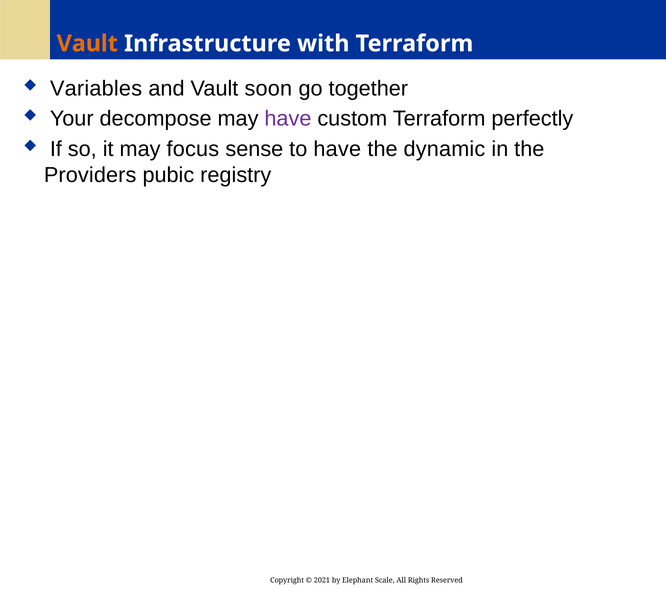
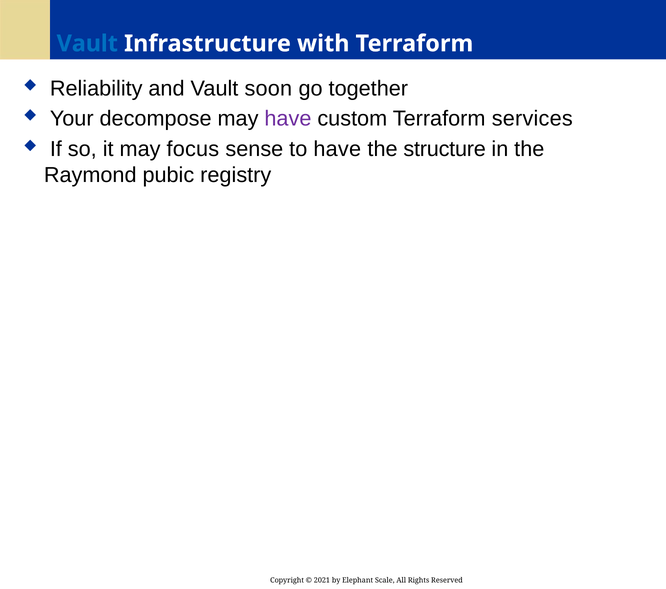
Vault colour: orange -> blue (87, 44)
Variables: Variables -> Reliability (96, 88)
perfectly: perfectly -> services (532, 119)
dynamic: dynamic -> structure (445, 149)
Providers: Providers -> Raymond (90, 175)
